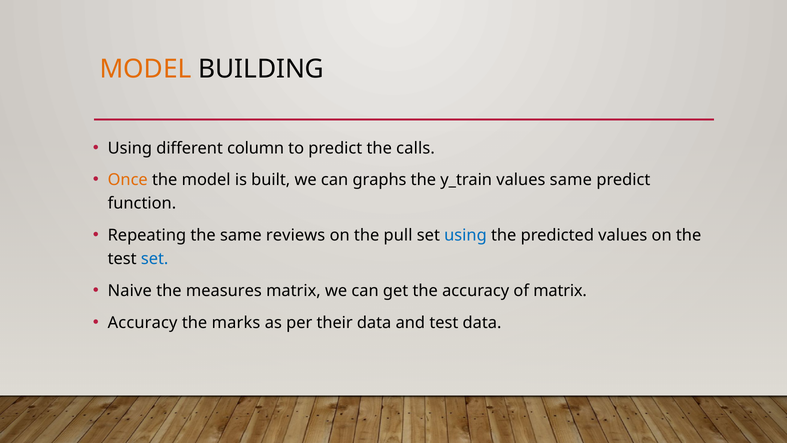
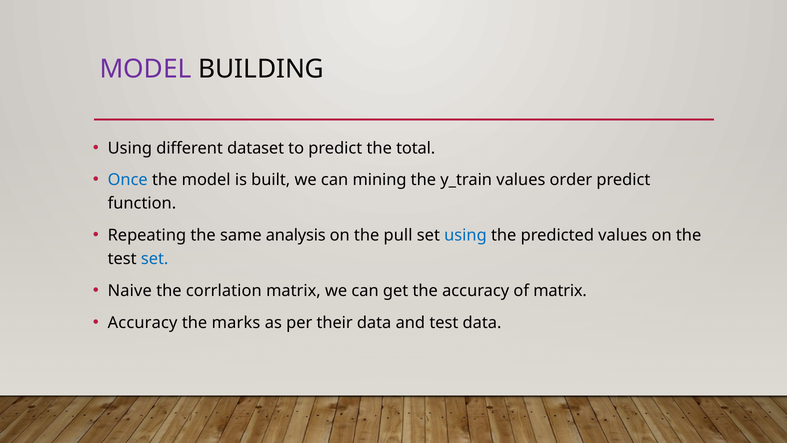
MODEL colour: orange -> purple (145, 69)
column: column -> dataset (256, 148)
calls: calls -> total (416, 148)
Once colour: orange -> blue (128, 180)
graphs: graphs -> mining (380, 180)
values same: same -> order (571, 180)
reviews: reviews -> analysis (296, 235)
measures: measures -> corrlation (224, 291)
